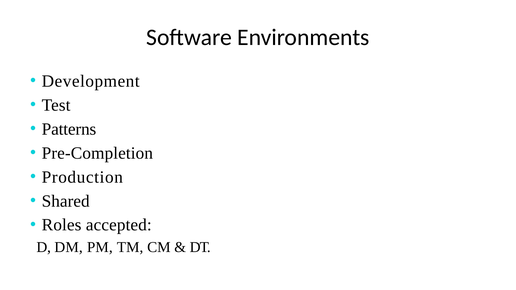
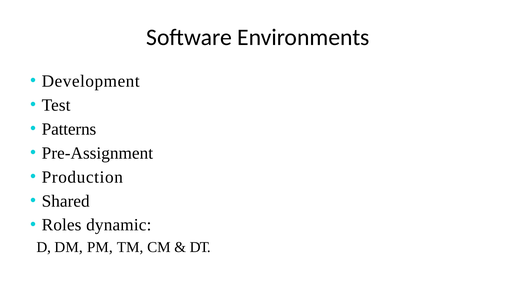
Pre-Completion: Pre-Completion -> Pre-Assignment (97, 153)
accepted: accepted -> dynamic (119, 225)
